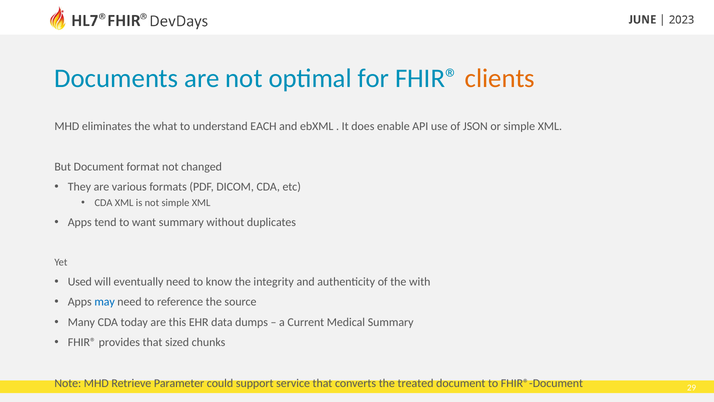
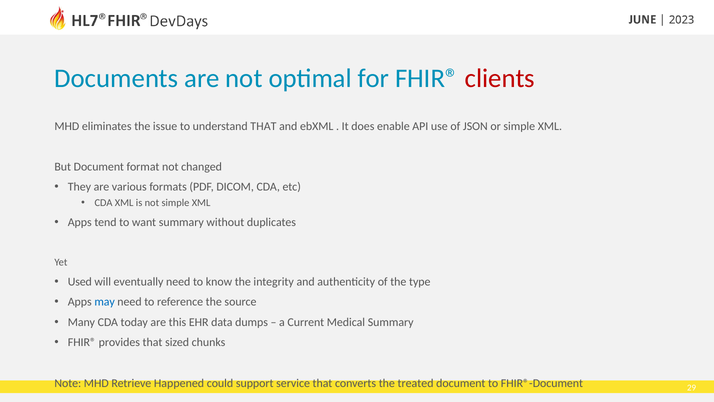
clients colour: orange -> red (500, 78)
what: what -> issue (165, 126)
understand EACH: EACH -> THAT (263, 126)
with: with -> type (420, 281)
Parameter: Parameter -> Happened (179, 383)
